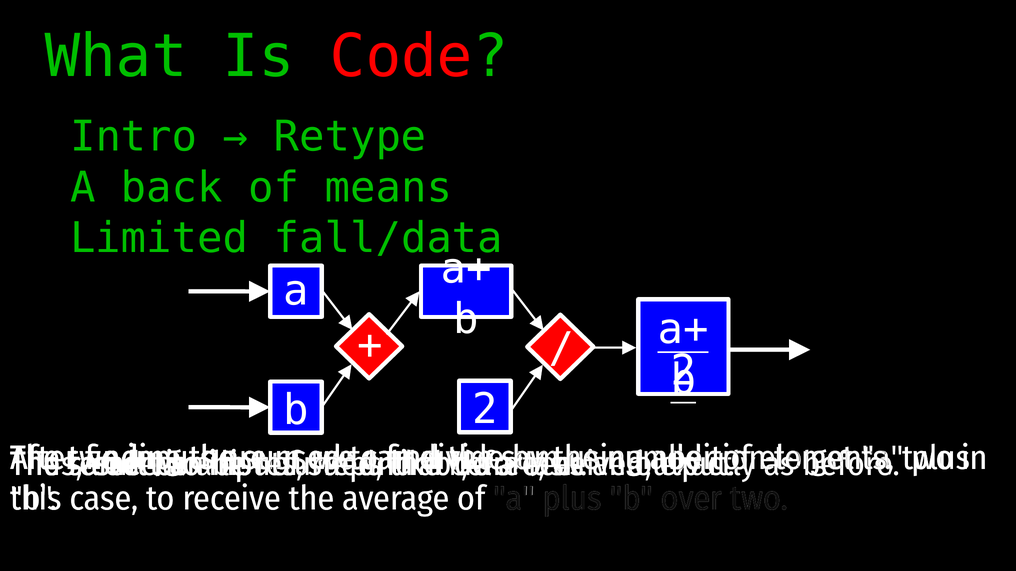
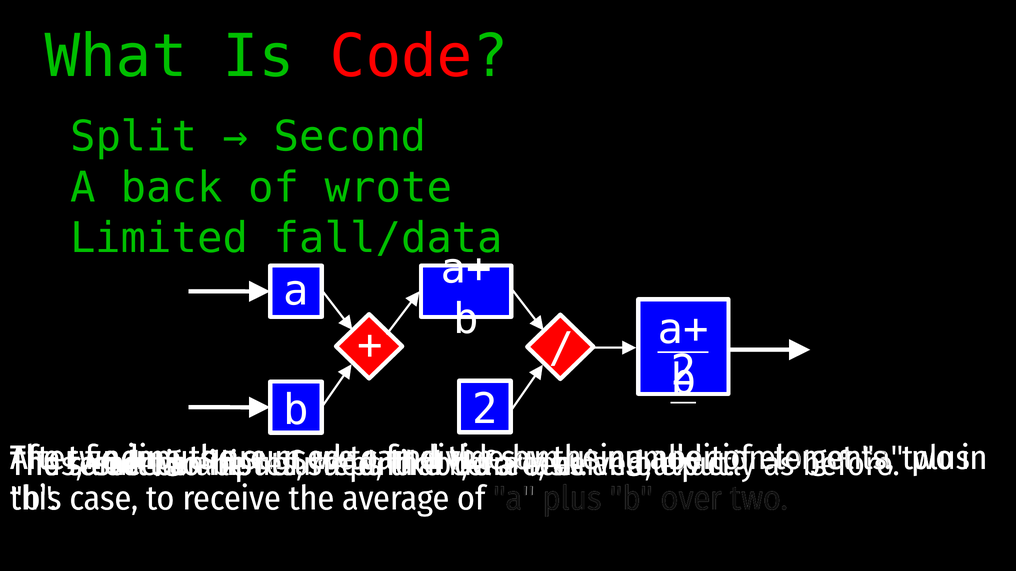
Intro: Intro -> Split (134, 137)
Retype: Retype -> Second (350, 137)
means: means -> wrote (388, 188)
